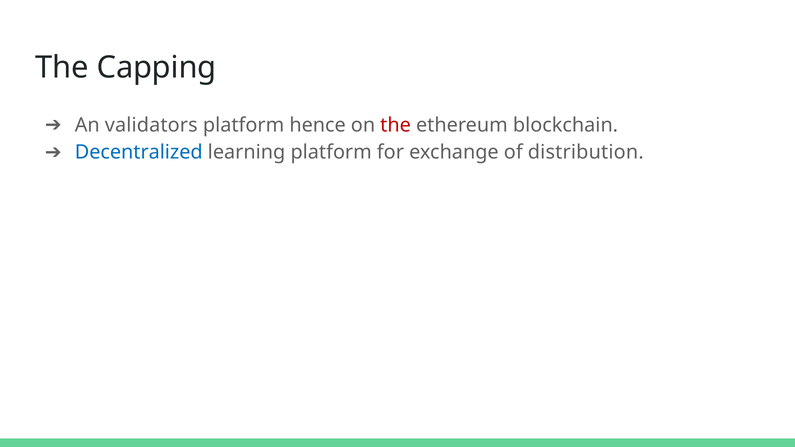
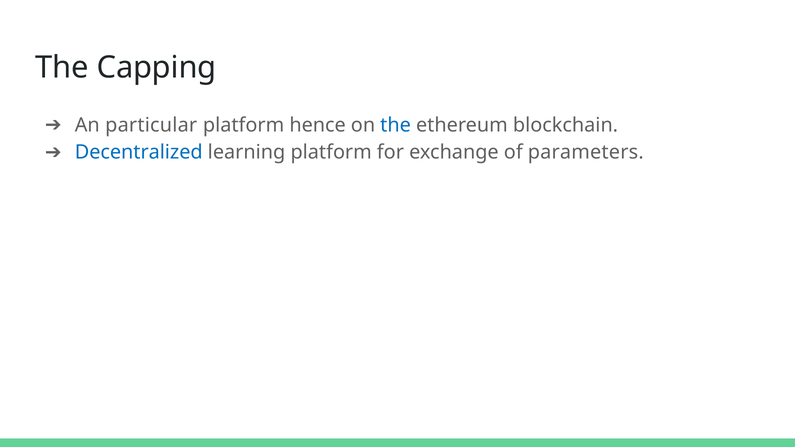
validators: validators -> particular (151, 125)
the colour: red -> blue (396, 125)
distribution: distribution -> parameters (586, 152)
